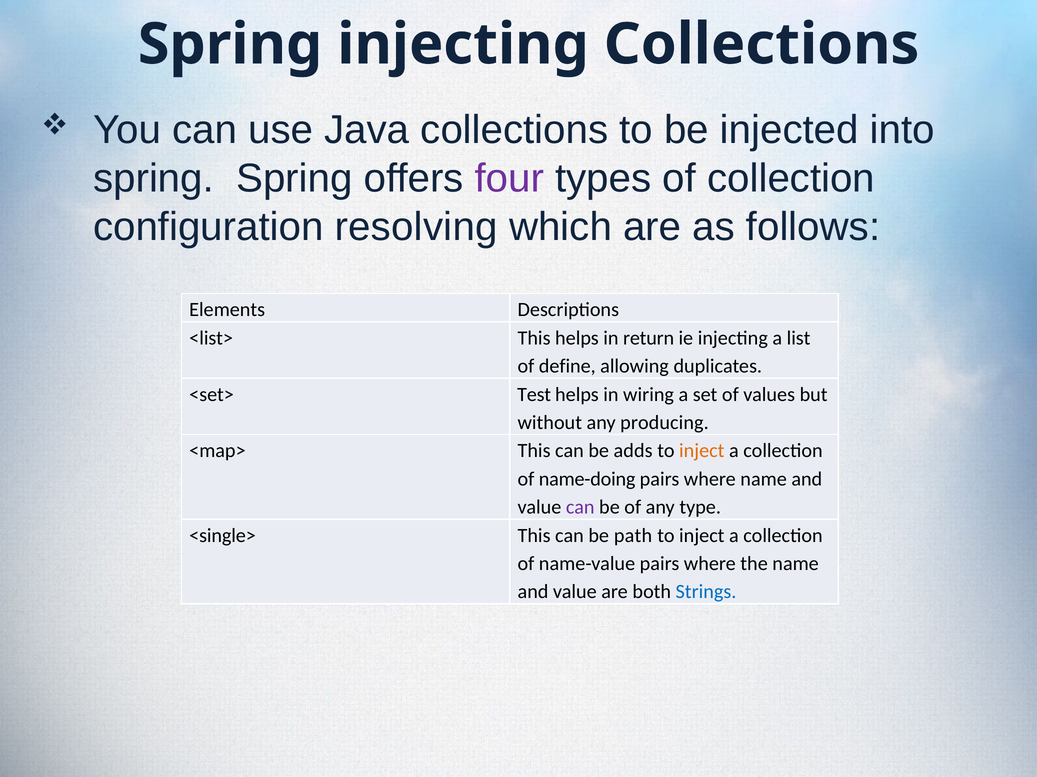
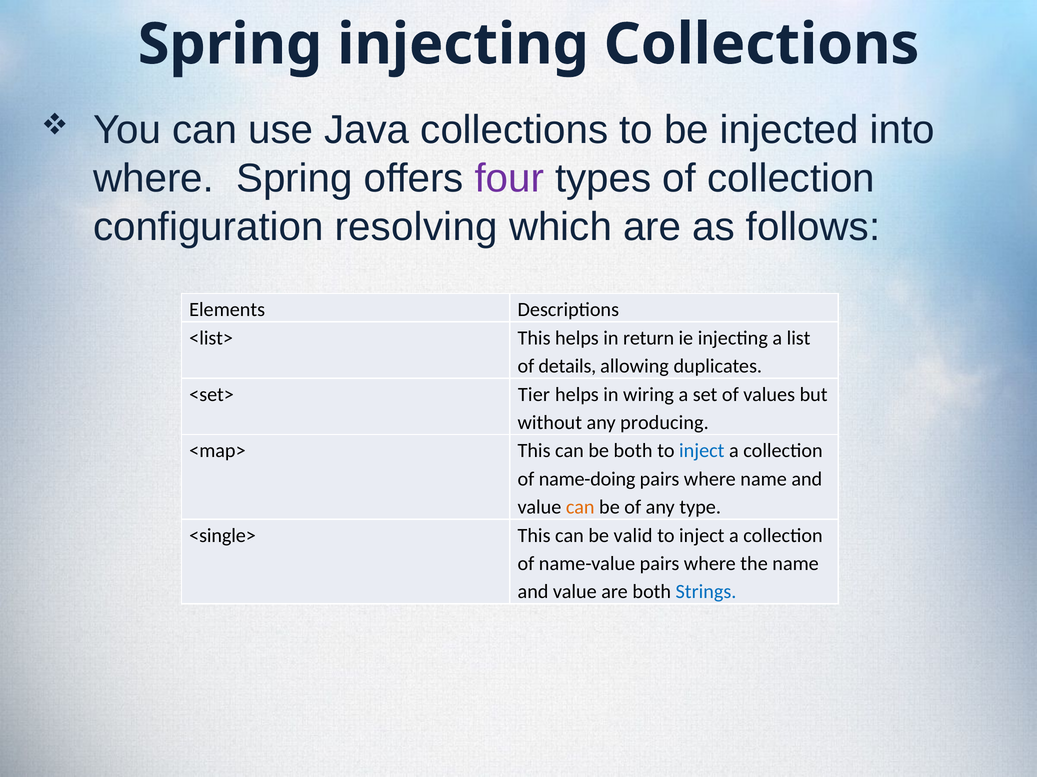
spring: spring -> where (154, 179)
define: define -> details (567, 367)
Test: Test -> Tier (534, 395)
be adds: adds -> both (633, 451)
inject colour: orange -> blue (702, 451)
can colour: purple -> orange (580, 508)
path: path -> valid (633, 536)
